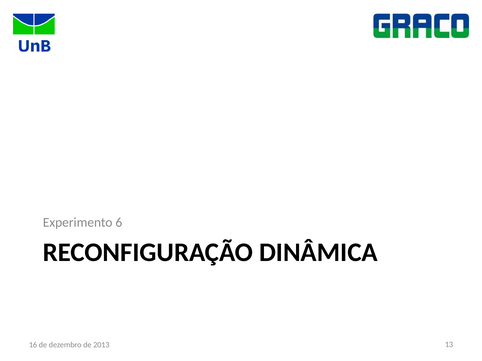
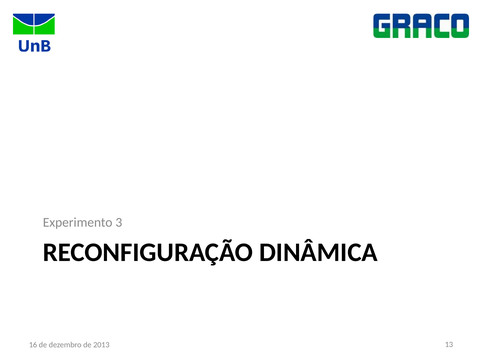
6: 6 -> 3 (119, 223)
